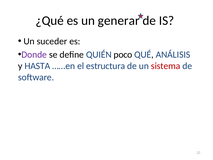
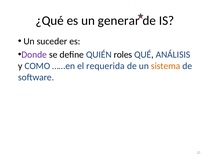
poco: poco -> roles (123, 54)
HASTA: HASTA -> COMO (37, 66)
estructura: estructura -> requerida (106, 66)
sistema colour: red -> orange (166, 66)
